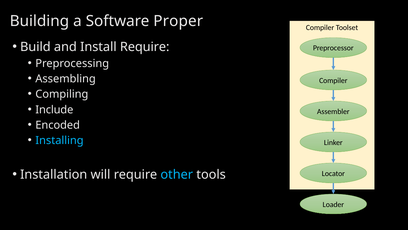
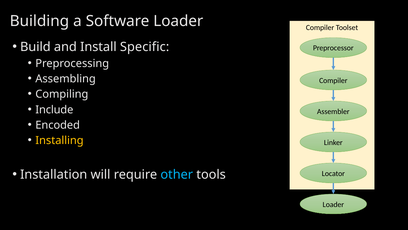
Software Proper: Proper -> Loader (178, 21)
Install Require: Require -> Specific (145, 47)
Installing colour: light blue -> yellow (60, 140)
